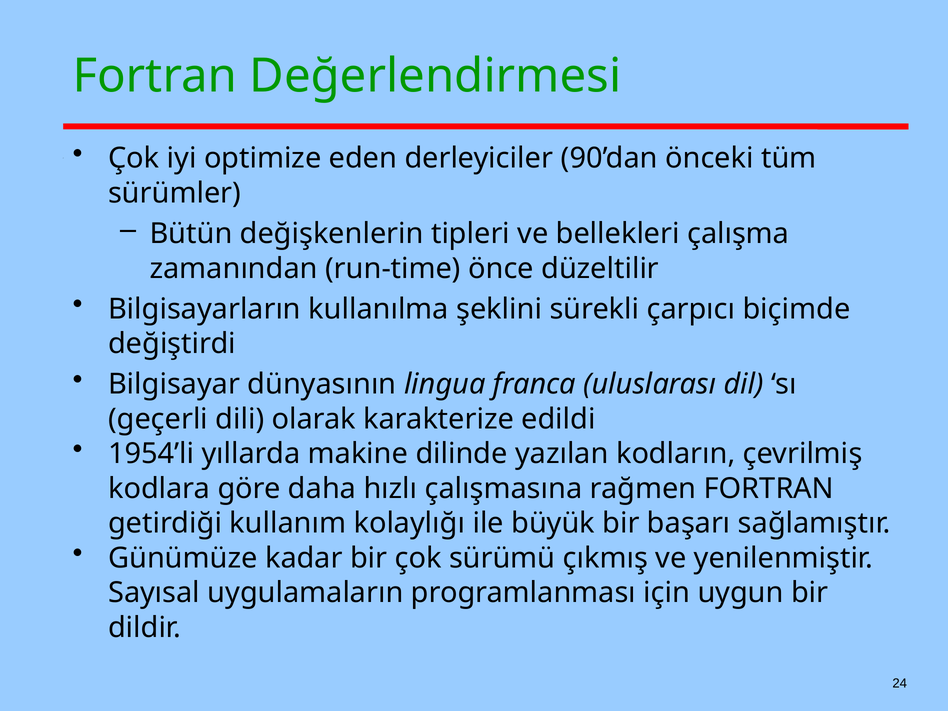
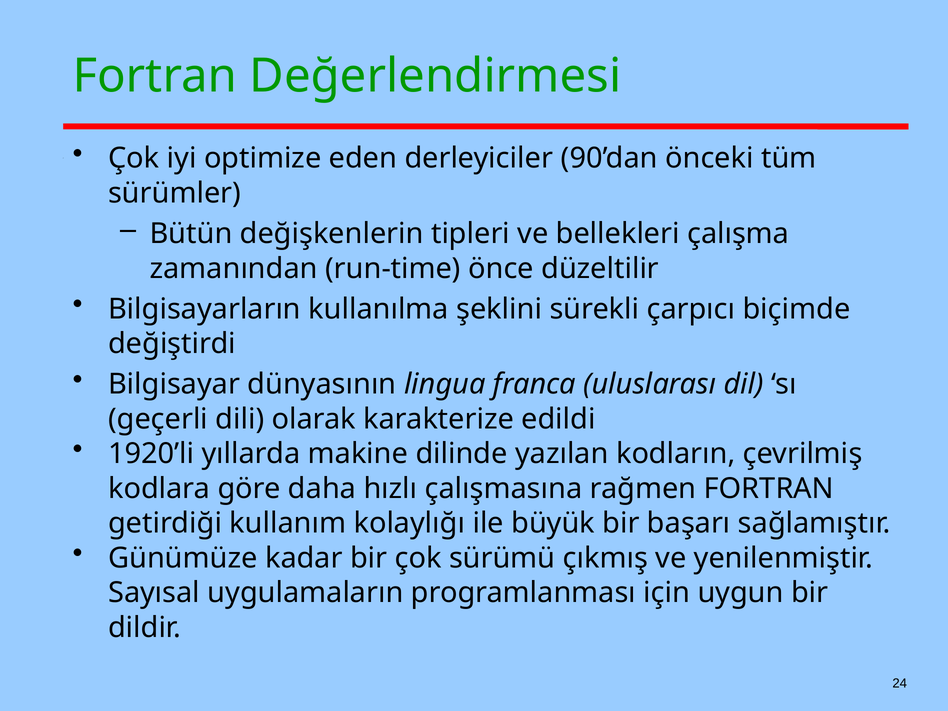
1954’li: 1954’li -> 1920’li (151, 454)
